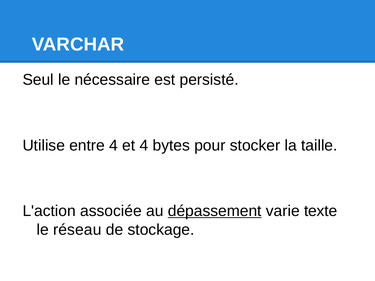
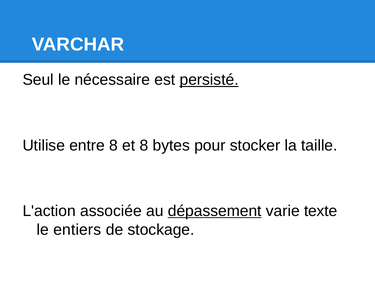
persisté underline: none -> present (209, 80)
entre 4: 4 -> 8 (114, 145)
et 4: 4 -> 8 (144, 145)
réseau: réseau -> entiers (77, 230)
